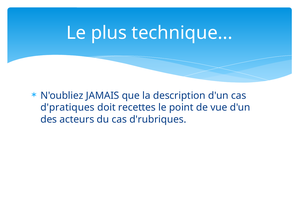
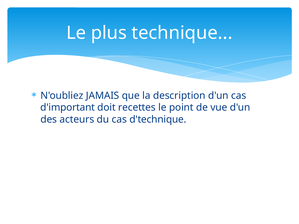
d'pratiques: d'pratiques -> d'important (68, 108)
d'rubriques: d'rubriques -> d'technique (158, 120)
